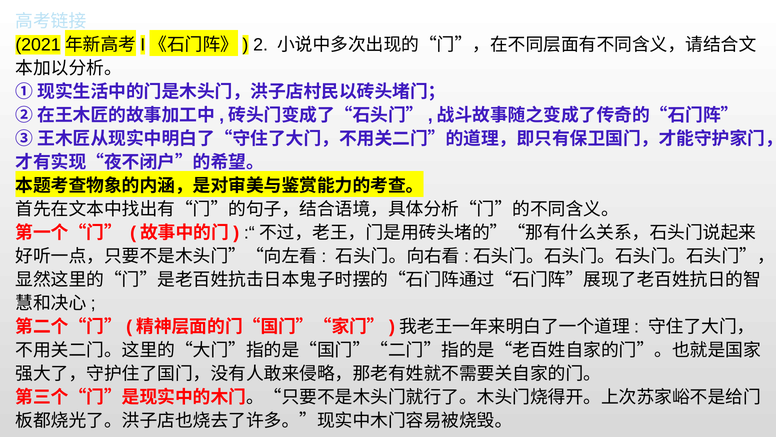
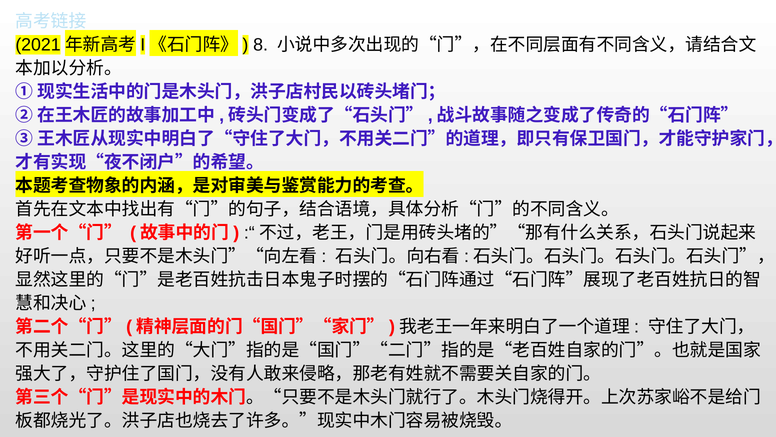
2: 2 -> 8 (261, 45)
